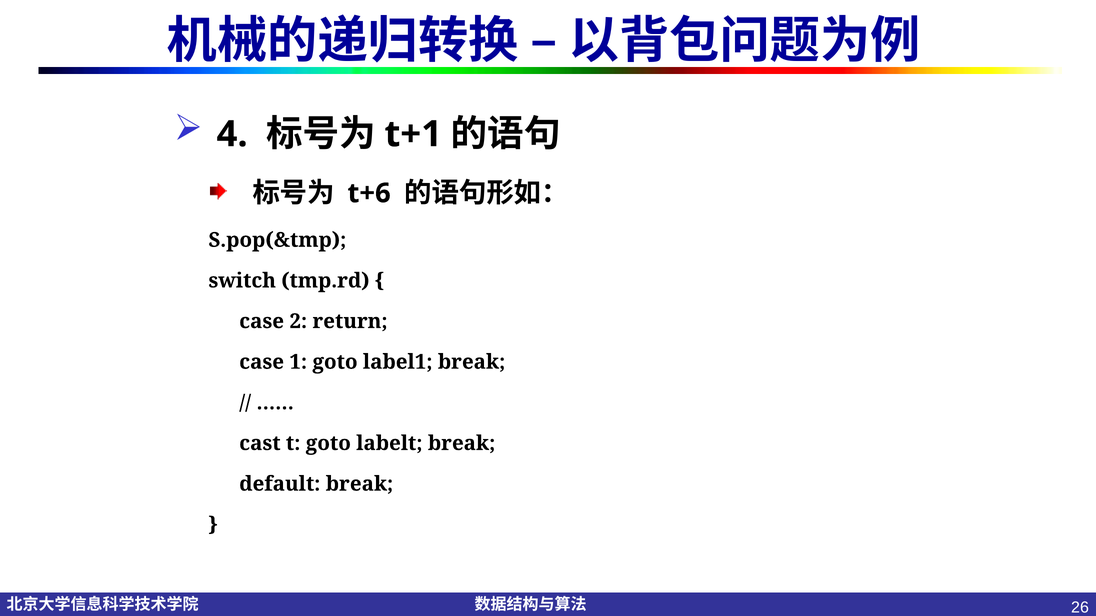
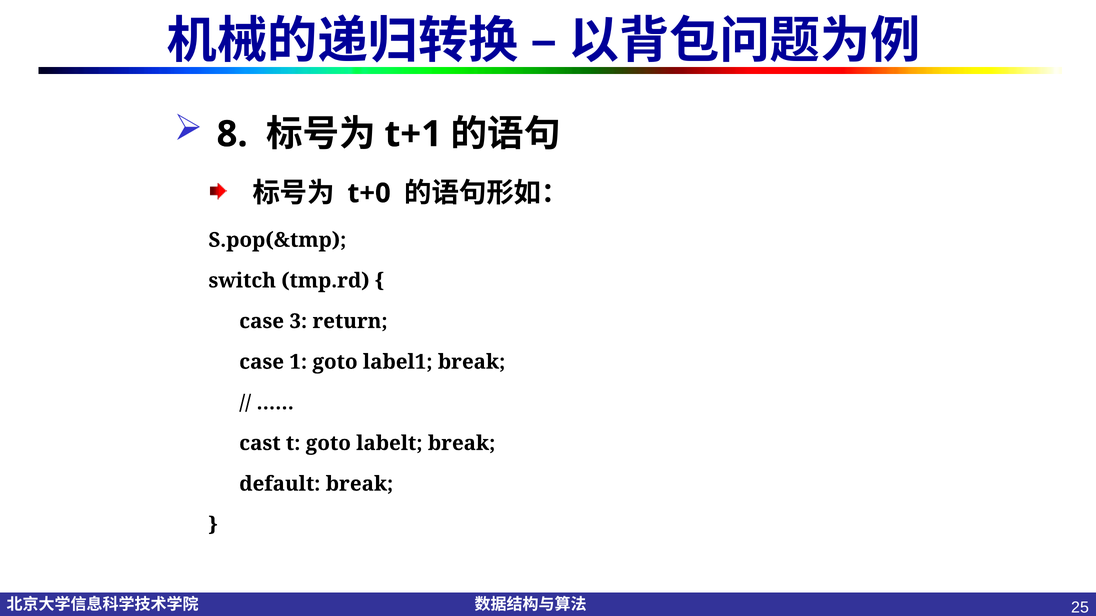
4: 4 -> 8 (232, 134)
t+6: t+6 -> t+0 (369, 193)
2: 2 -> 3 (298, 322)
26: 26 -> 25 (1080, 608)
